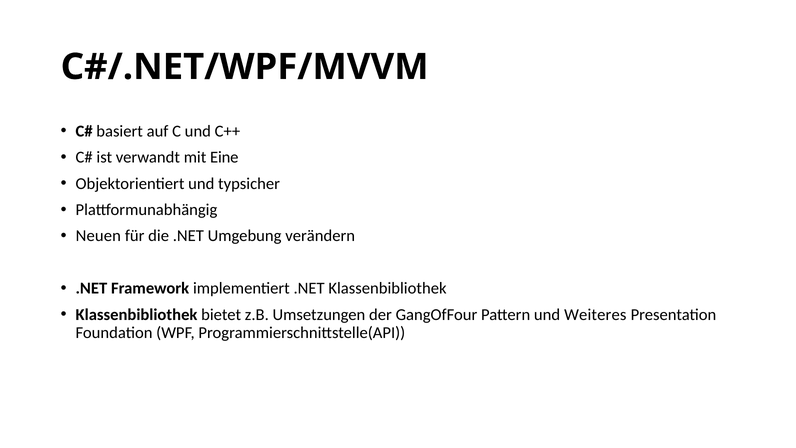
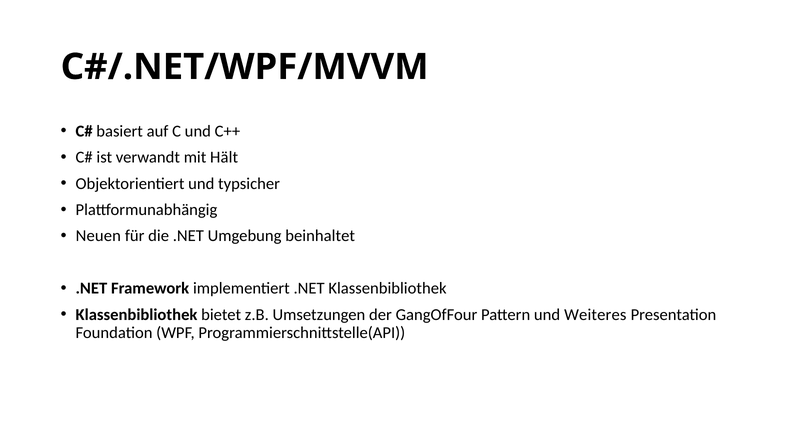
Eine: Eine -> Hält (224, 157)
verändern: verändern -> beinhaltet (320, 236)
